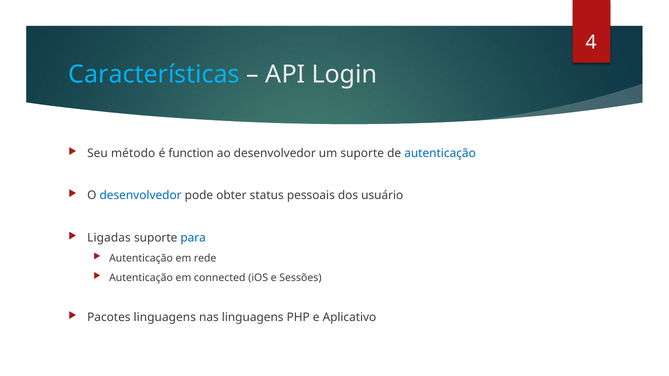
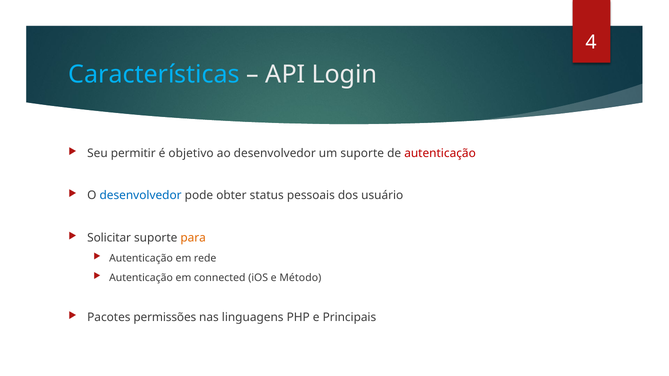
método: método -> permitir (133, 153)
function: function -> objetivo (191, 153)
autenticação colour: blue -> red (440, 153)
Ligadas: Ligadas -> Solicitar (109, 238)
para colour: blue -> orange (193, 238)
Sessões: Sessões -> Método (300, 278)
Pacotes linguagens: linguagens -> permissões (165, 318)
Aplicativo: Aplicativo -> Principais (349, 318)
